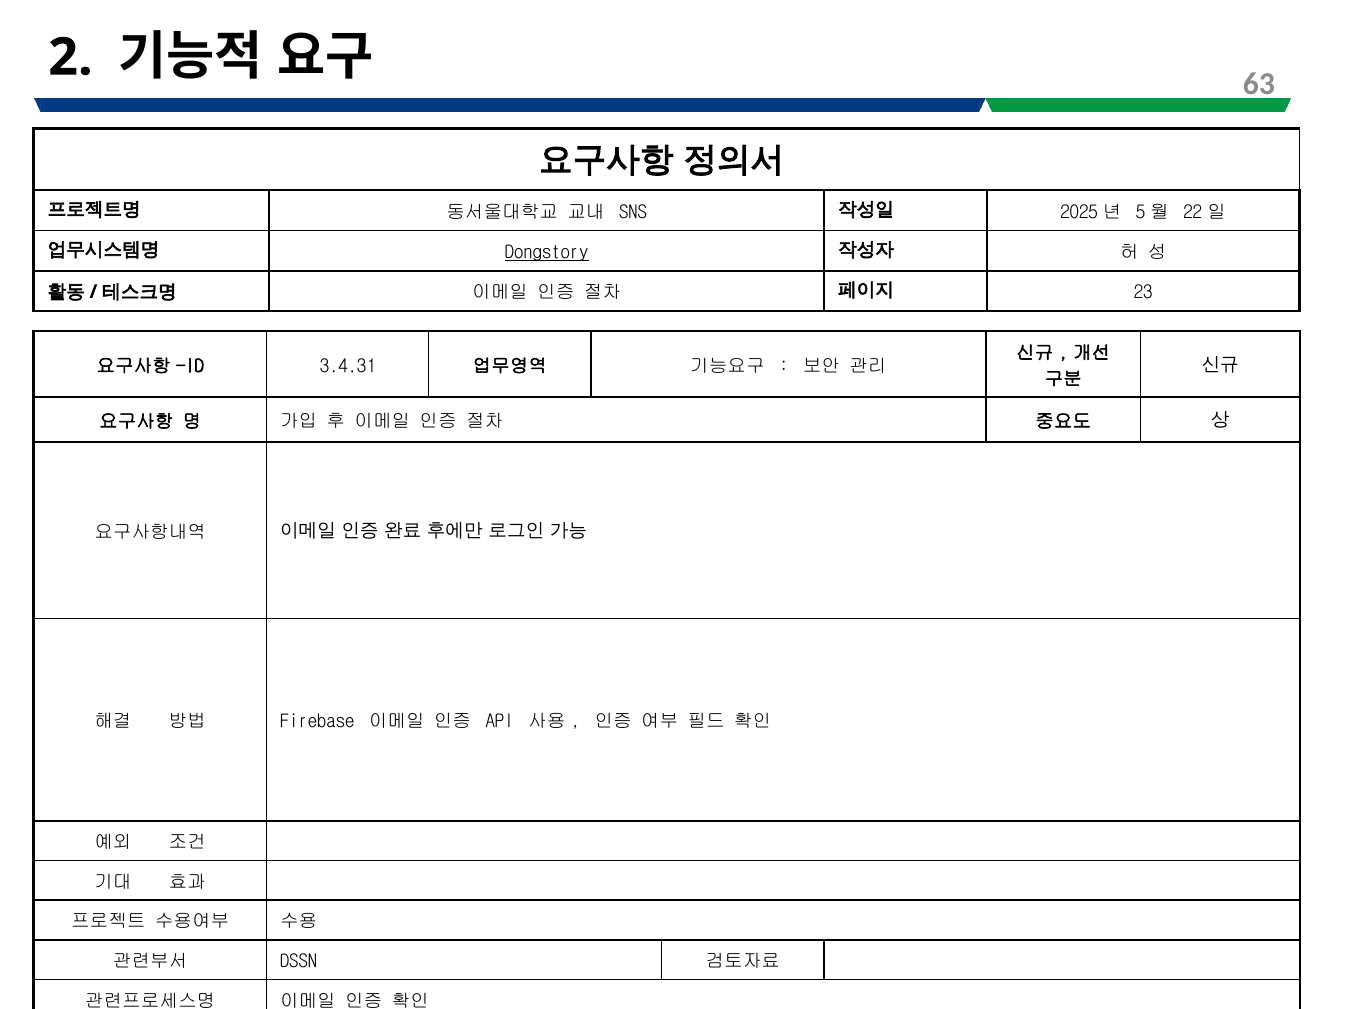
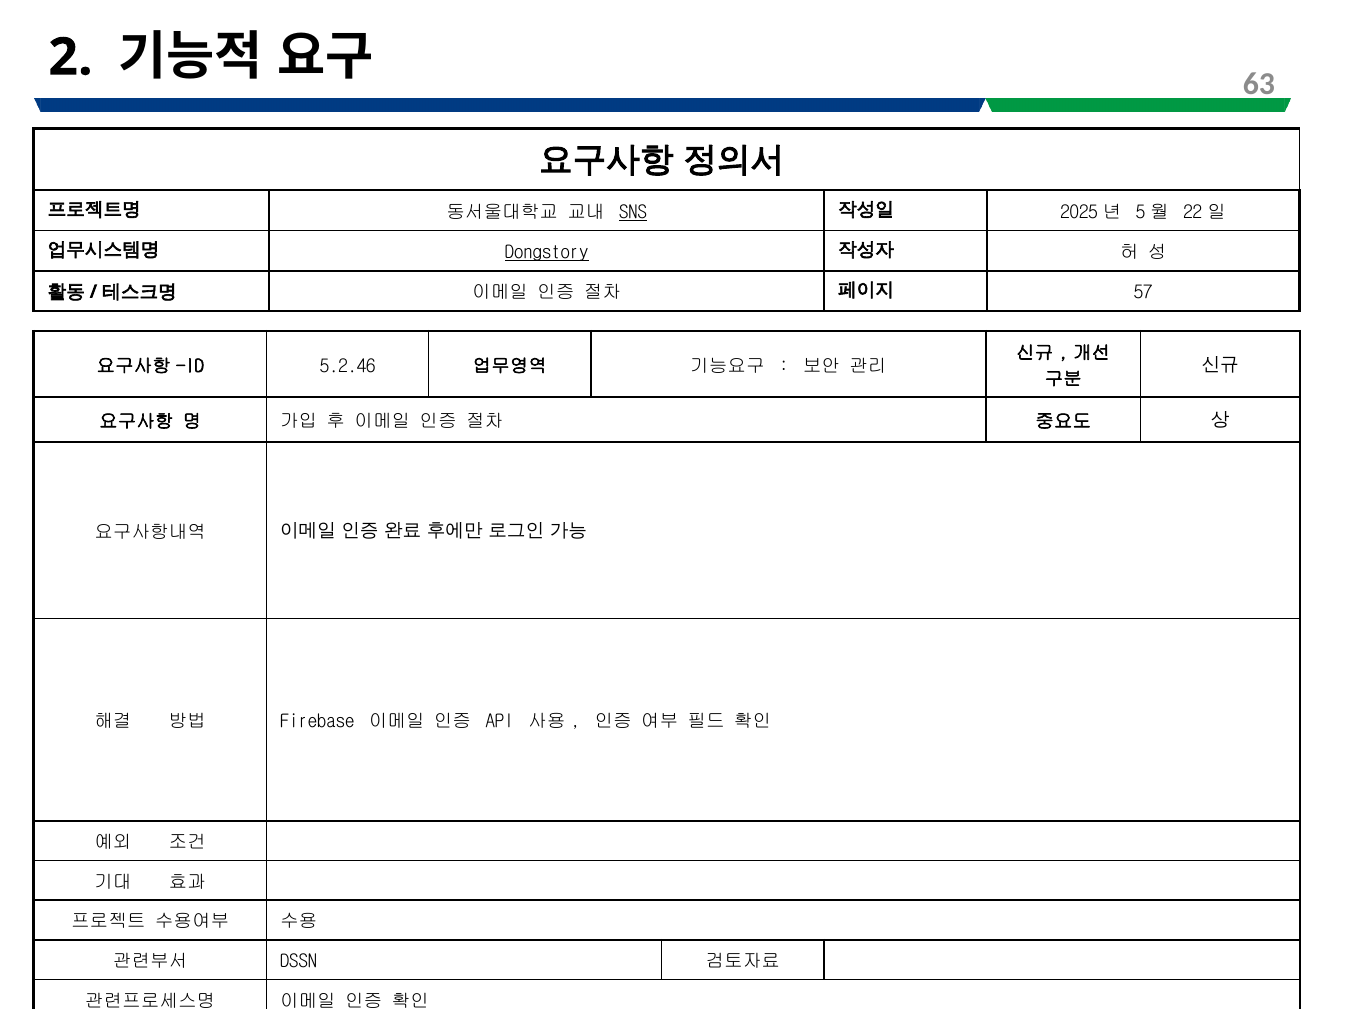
SNS underline: none -> present (633, 212)
23: 23 -> 57 (1143, 293)
3.4.31: 3.4.31 -> 5.2.46 (348, 366)
